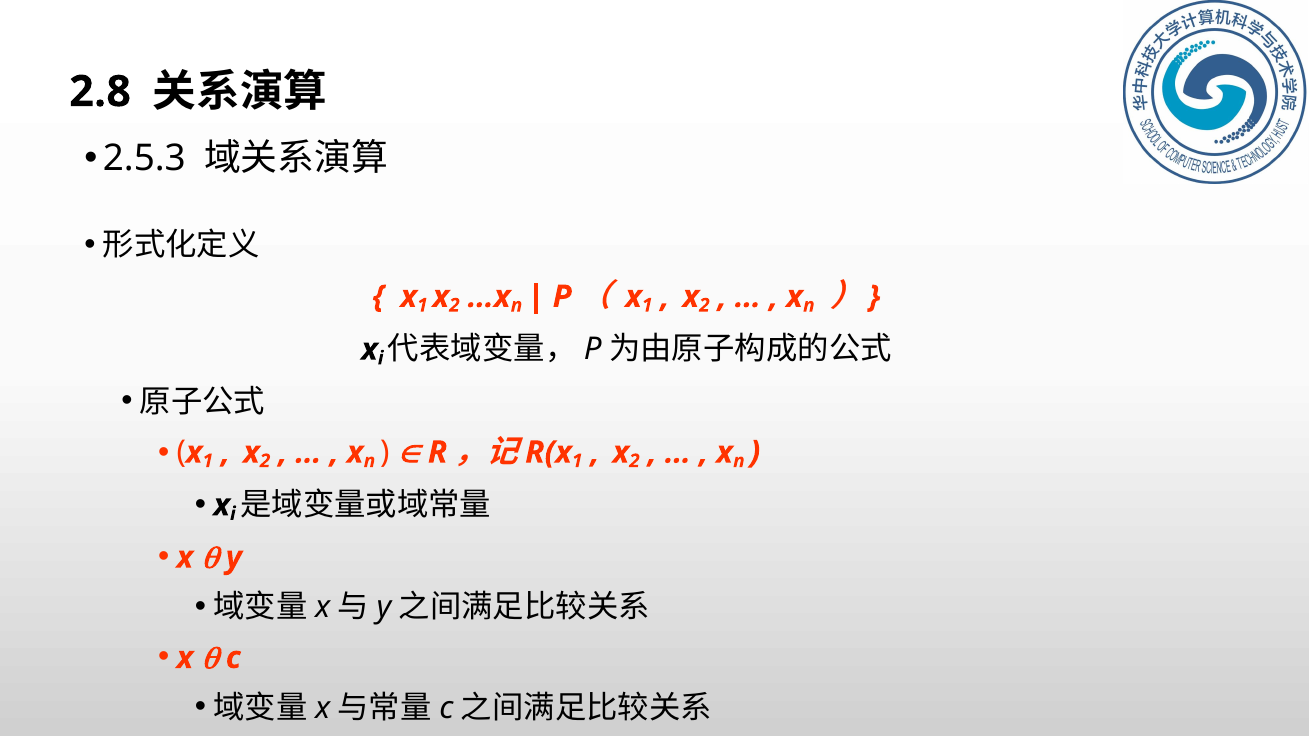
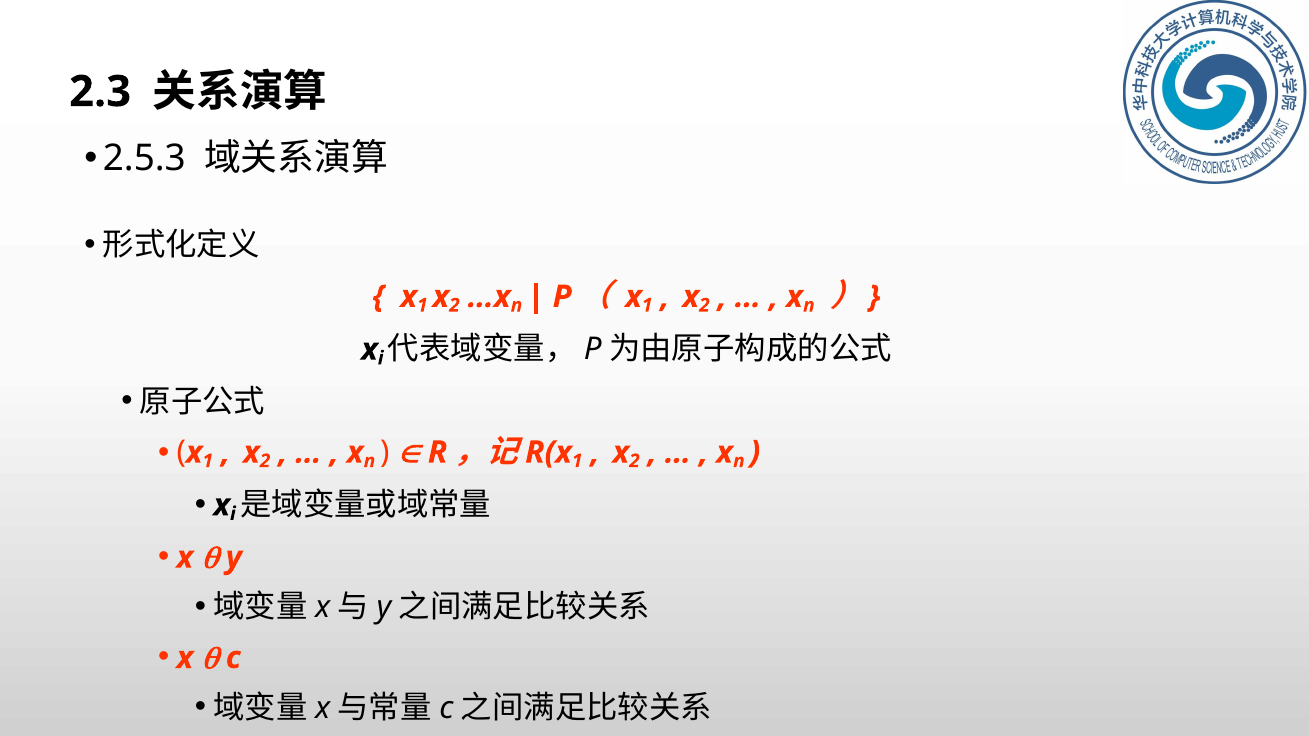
2.8: 2.8 -> 2.3 (100, 92)
